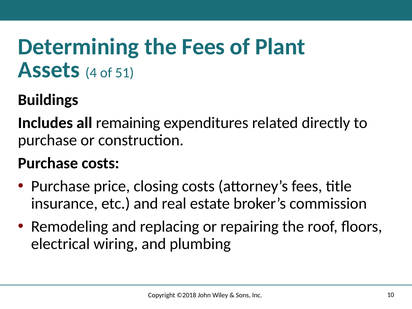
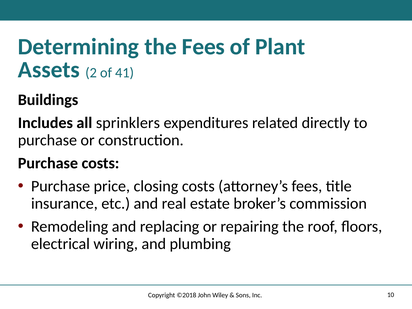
4: 4 -> 2 (91, 73)
51: 51 -> 41 (125, 73)
remaining: remaining -> sprinklers (128, 123)
